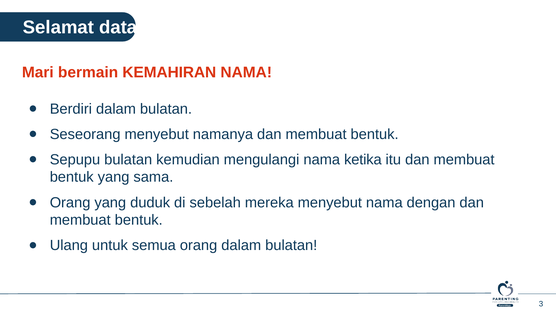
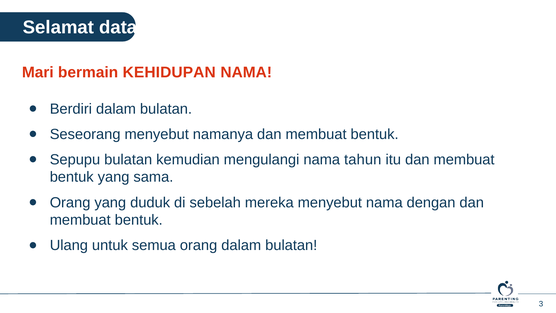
KEMAHIRAN: KEMAHIRAN -> KEHIDUPAN (169, 72)
ketika: ketika -> tahun (363, 159)
